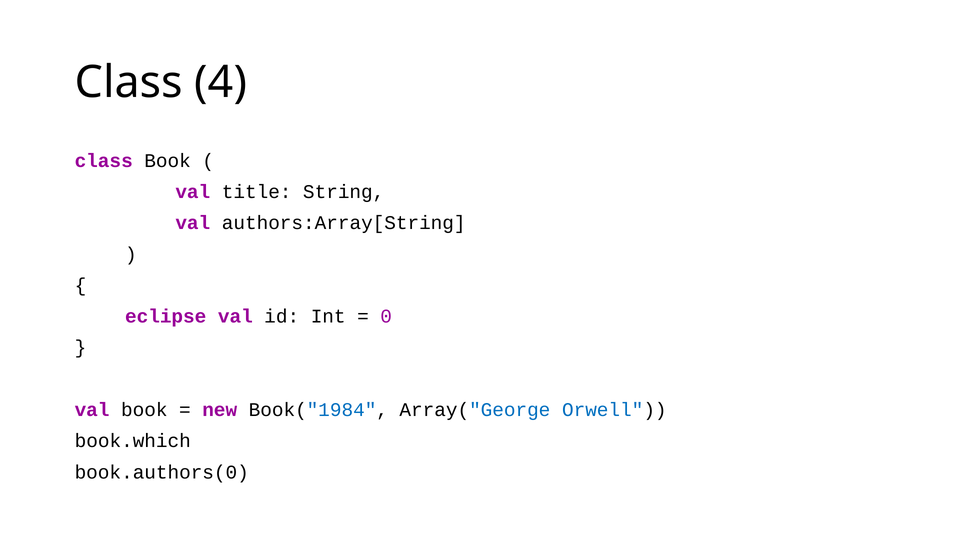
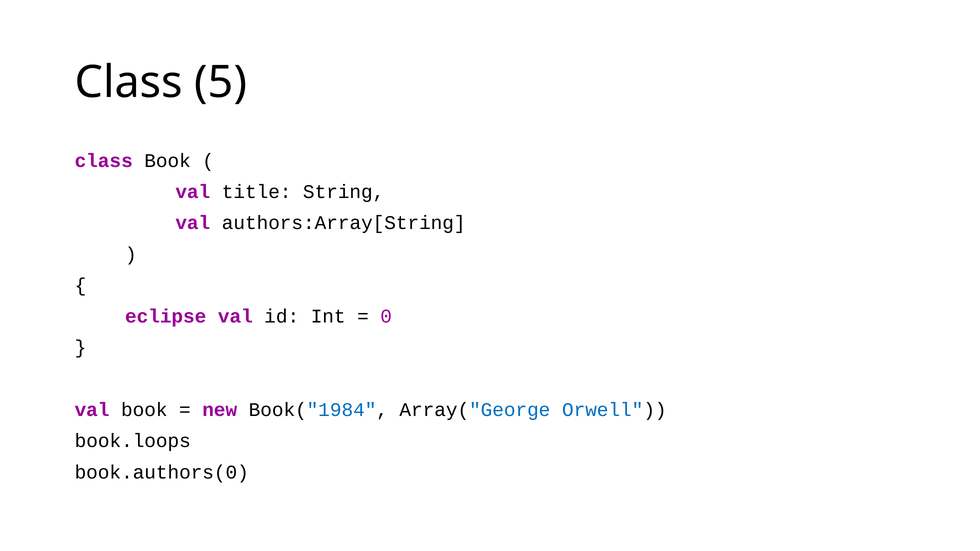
4: 4 -> 5 (221, 82)
book.which: book.which -> book.loops (133, 441)
